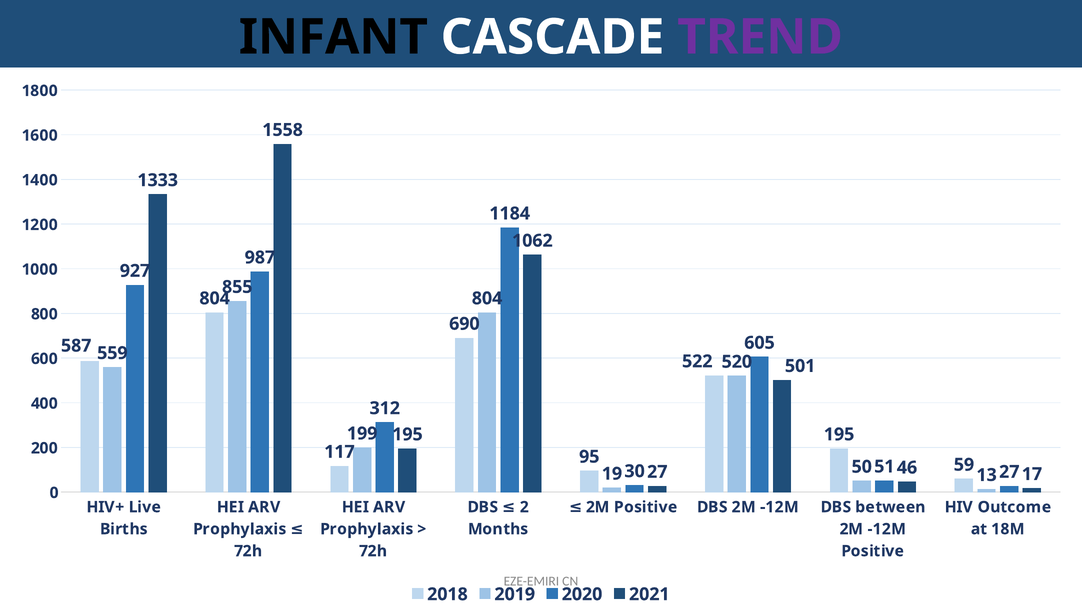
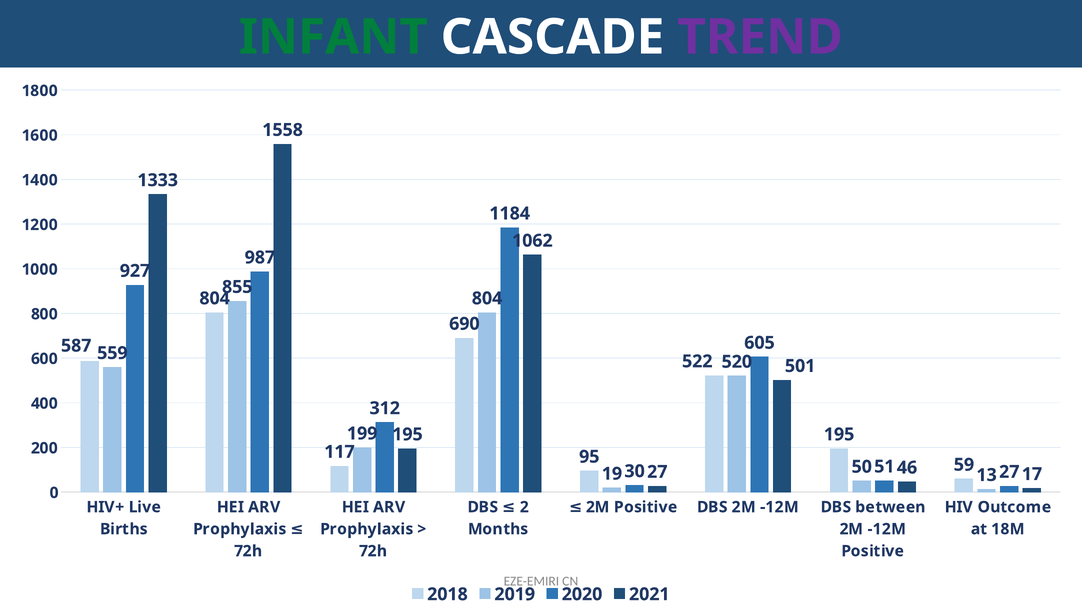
INFANT colour: black -> green (333, 37)
